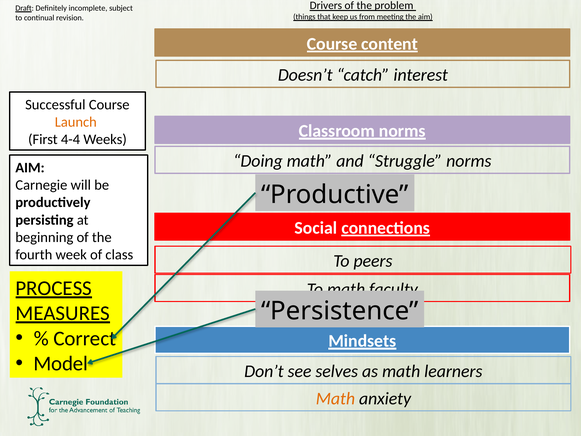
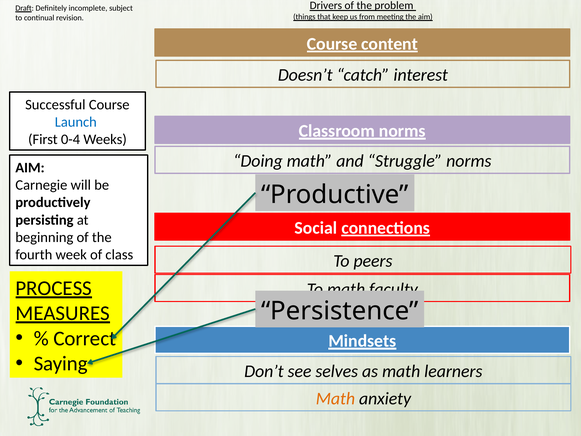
Launch colour: orange -> blue (76, 122)
4-4: 4-4 -> 0-4 (71, 139)
Model: Model -> Saying (61, 364)
